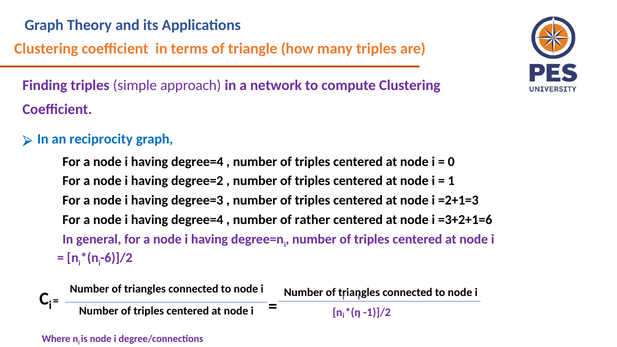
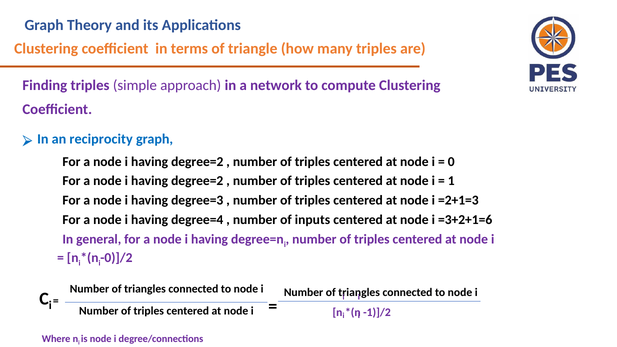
degree=4: degree=4 -> degree=2 (197, 162)
rather: rather -> inputs (312, 220)
-6)]/2: -6)]/2 -> -0)]/2 (116, 258)
